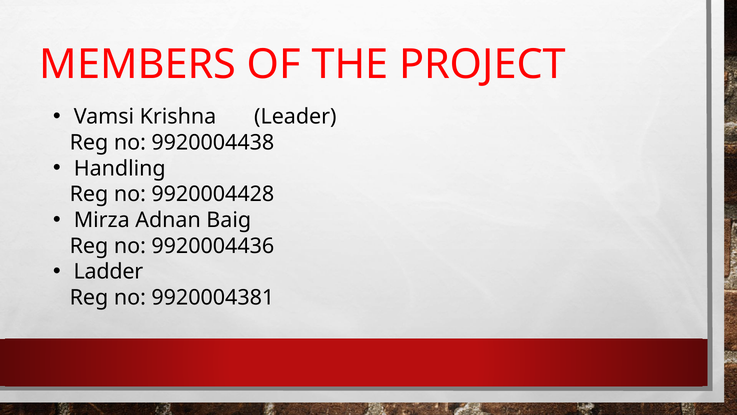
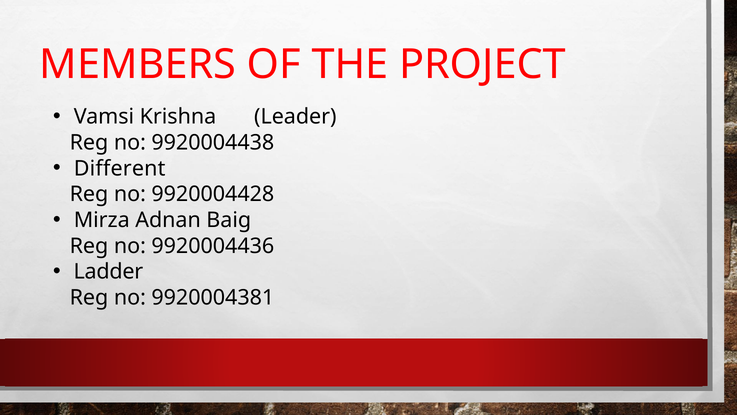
Handling: Handling -> Different (120, 168)
